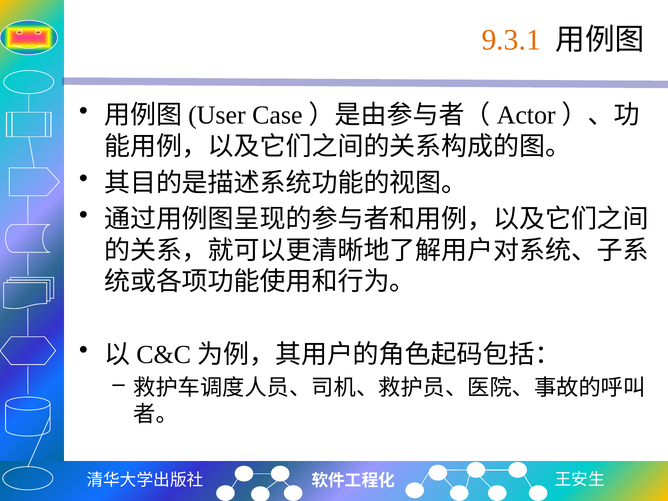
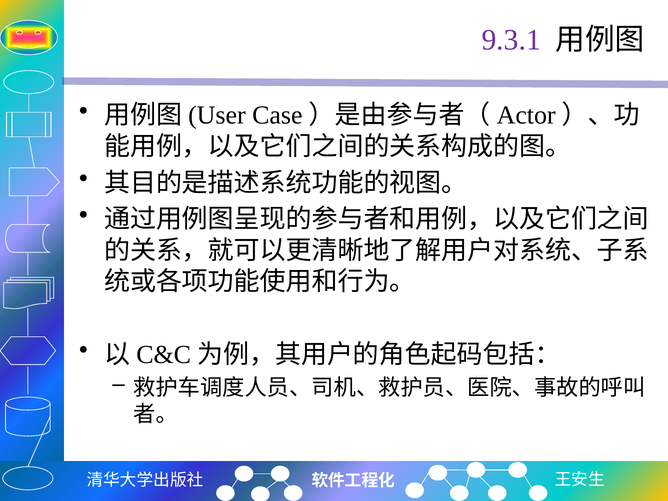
9.3.1 colour: orange -> purple (511, 40)
